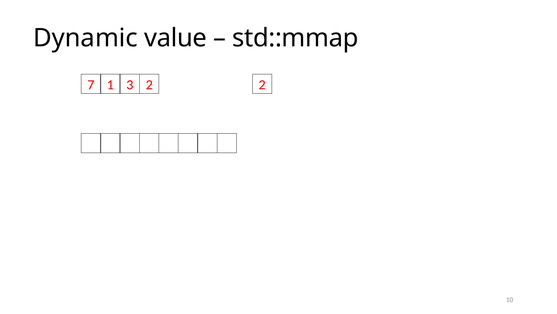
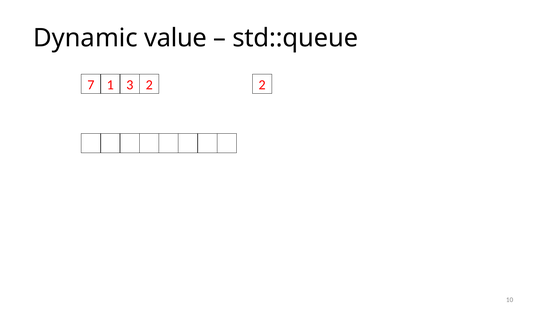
std::mmap: std::mmap -> std::queue (295, 38)
